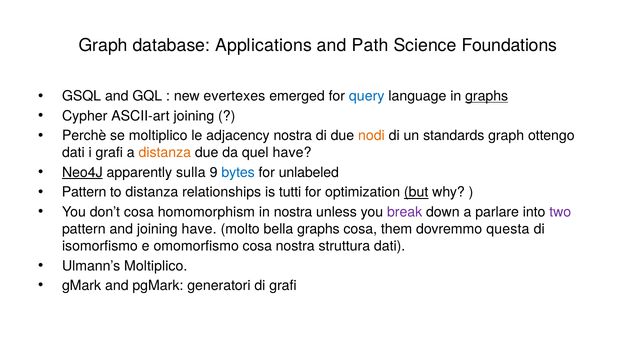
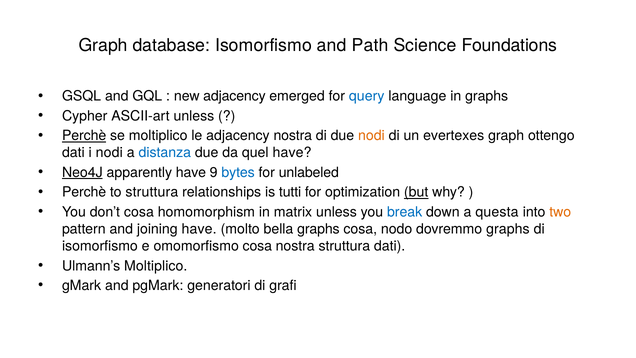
database Applications: Applications -> Isomorfismo (264, 45)
new evertexes: evertexes -> adjacency (234, 96)
graphs underline: present -> none (487, 96)
ASCII-art joining: joining -> unless (194, 116)
Perchè underline: none -> present (84, 136)
standards: standards -> evertexes (454, 136)
i grafi: grafi -> nodi (109, 153)
distanza colour: orange -> blue (165, 153)
apparently sulla: sulla -> have (191, 172)
Pattern: Pattern -> Perchè (84, 192)
to distanza: distanza -> struttura (152, 192)
in nostra: nostra -> matrix (293, 212)
break colour: purple -> blue (405, 212)
parlare: parlare -> questa (497, 212)
two colour: purple -> orange (560, 212)
them: them -> nodo (397, 229)
dovremmo questa: questa -> graphs (508, 229)
